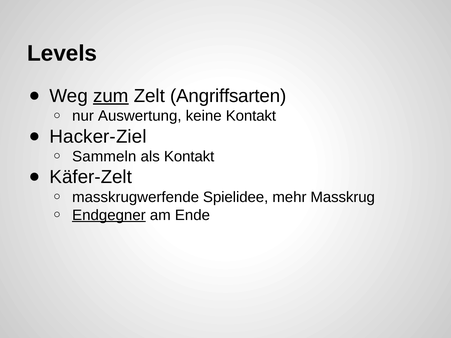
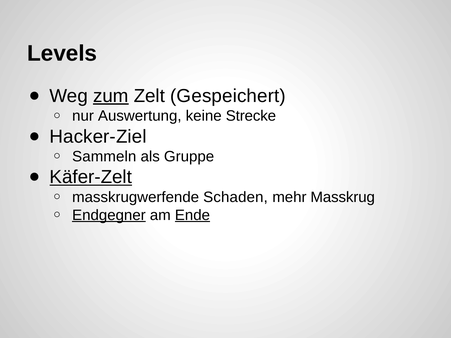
Angriffsarten: Angriffsarten -> Gespeichert (228, 96)
keine Kontakt: Kontakt -> Strecke (251, 116)
als Kontakt: Kontakt -> Gruppe (189, 157)
Käfer-Zelt underline: none -> present (91, 177)
Spielidee: Spielidee -> Schaden (236, 197)
Ende underline: none -> present (192, 215)
